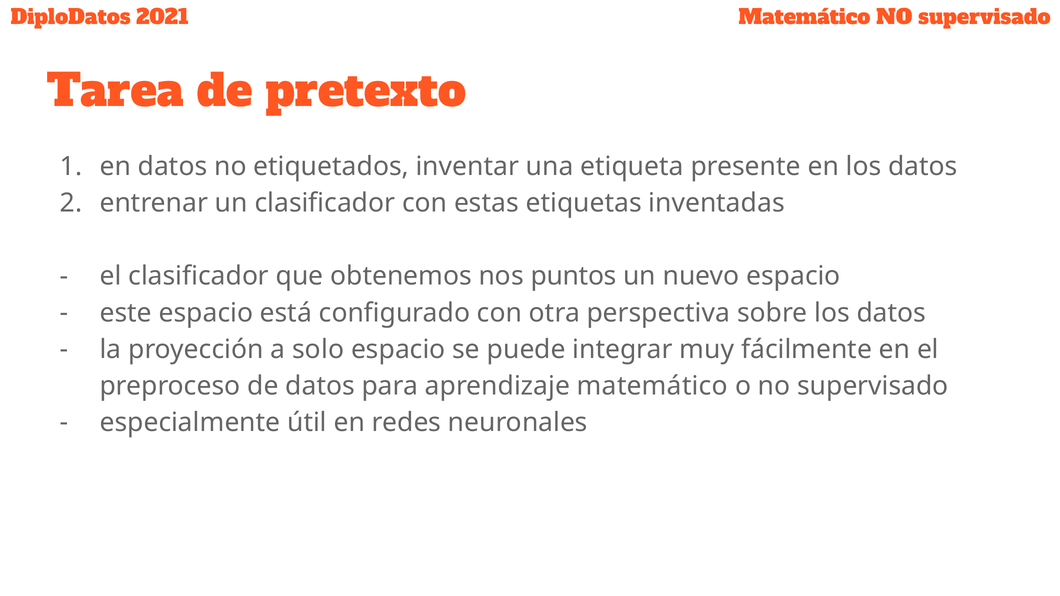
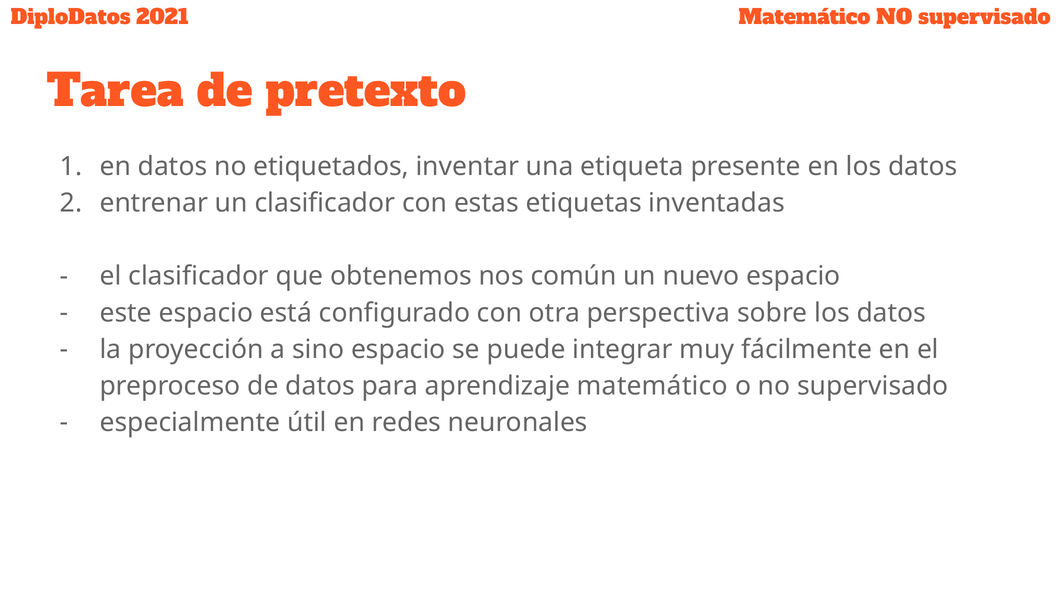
puntos: puntos -> común (574, 276)
solo: solo -> sino (318, 349)
